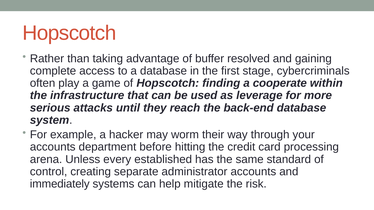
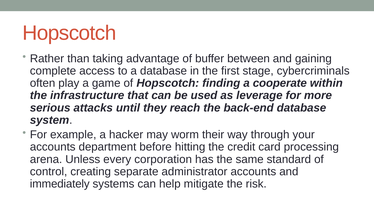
resolved: resolved -> between (249, 59)
established: established -> corporation (163, 160)
